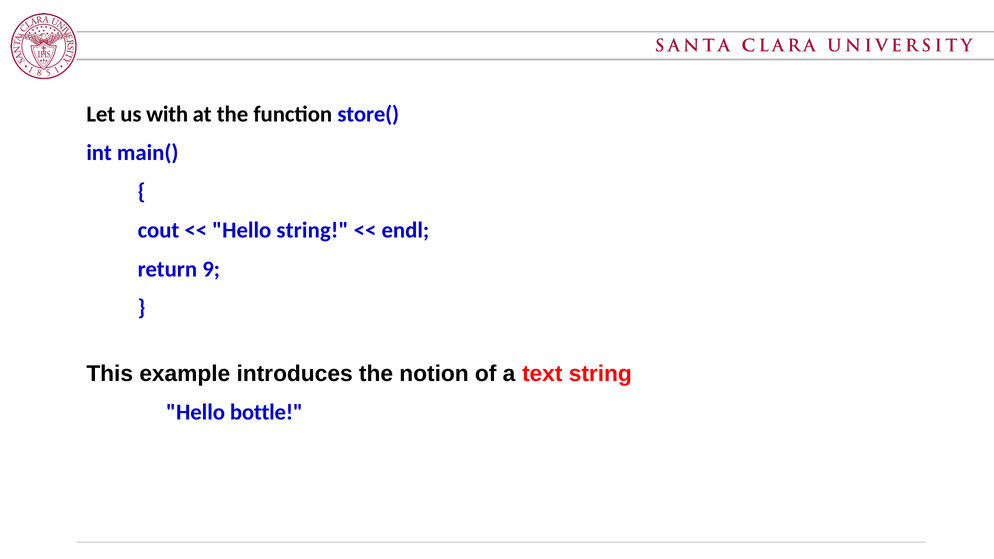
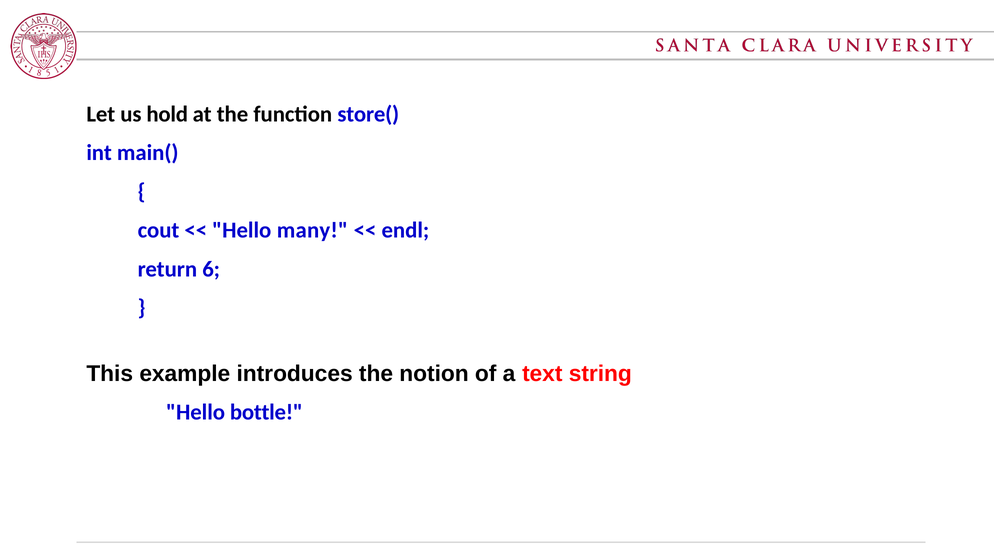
with: with -> hold (167, 114)
Hello string: string -> many (312, 230)
9: 9 -> 6 (211, 269)
